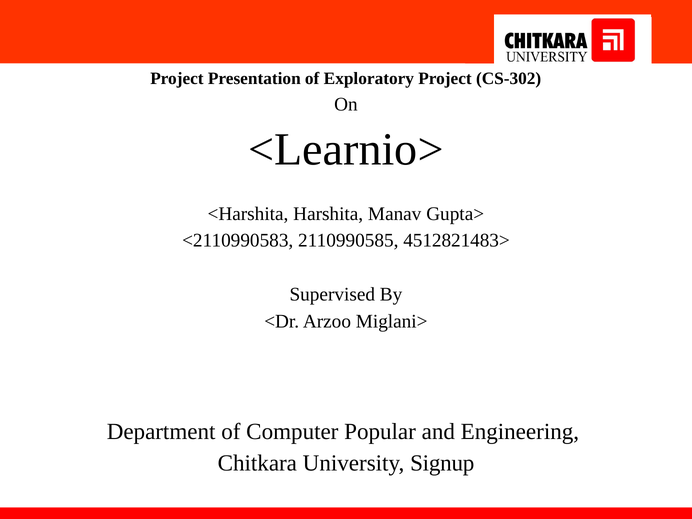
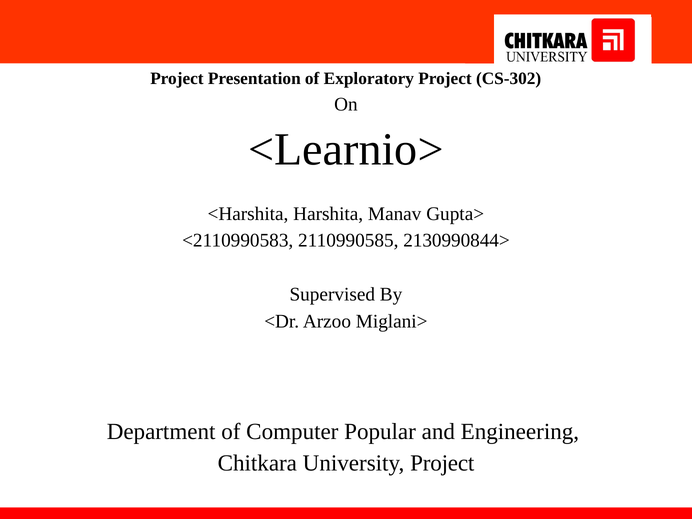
4512821483>: 4512821483> -> 2130990844> (456, 241)
University Signup: Signup -> Project (442, 463)
